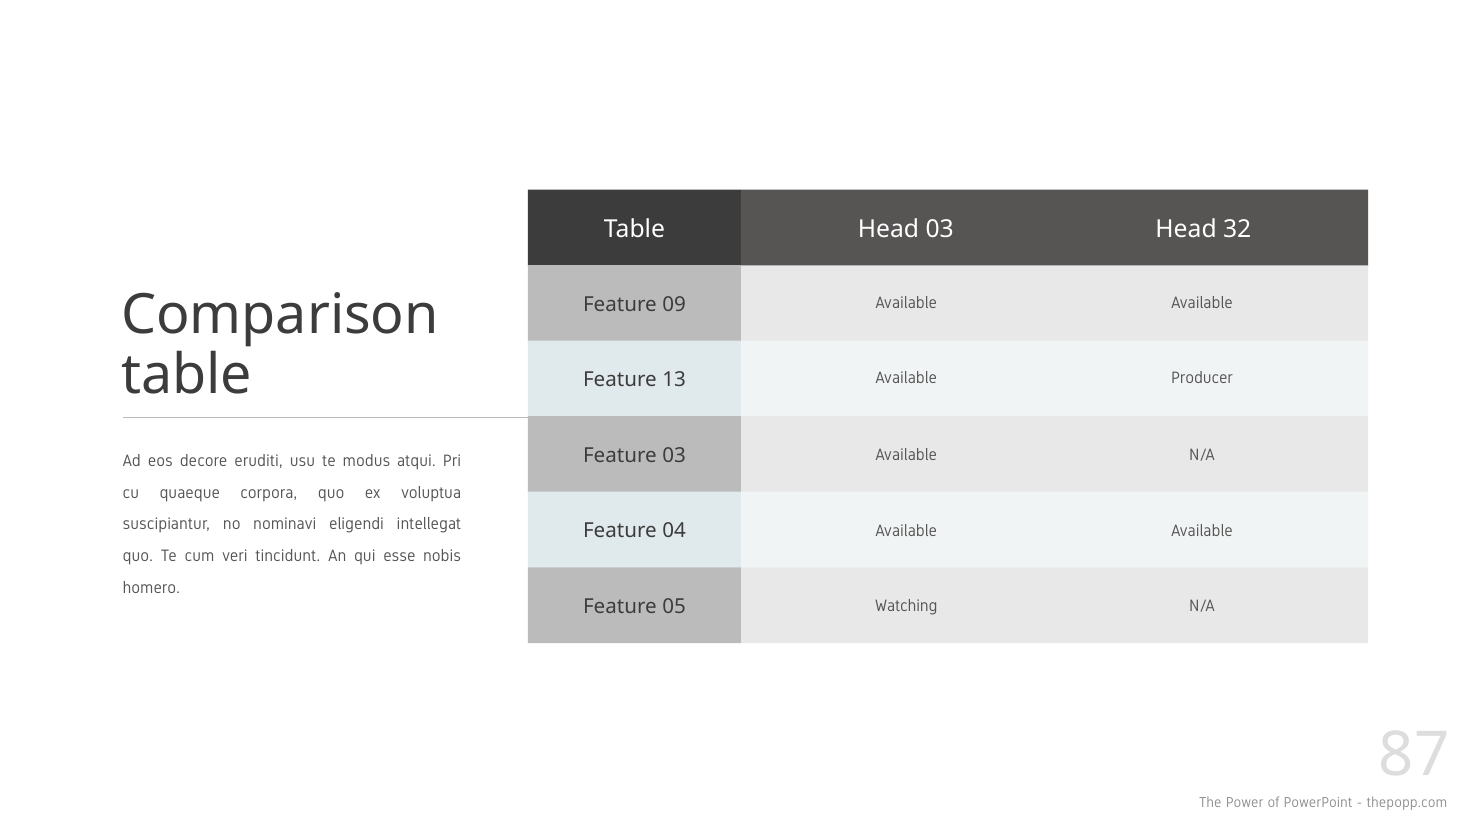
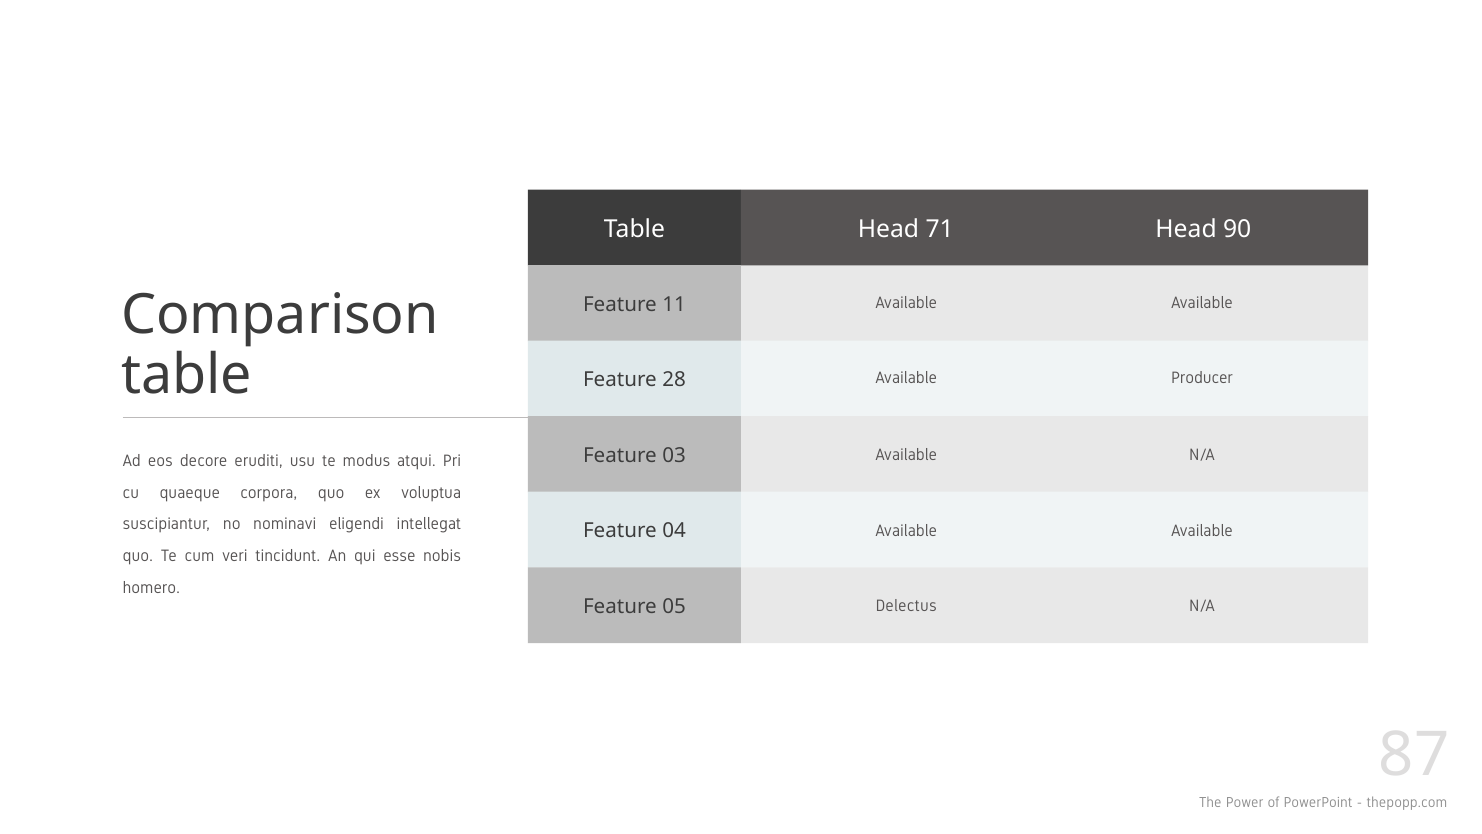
Head 03: 03 -> 71 (940, 229)
32: 32 -> 90 (1237, 229)
09: 09 -> 11 (674, 304)
13: 13 -> 28 (674, 380)
Watching: Watching -> Delectus (906, 606)
